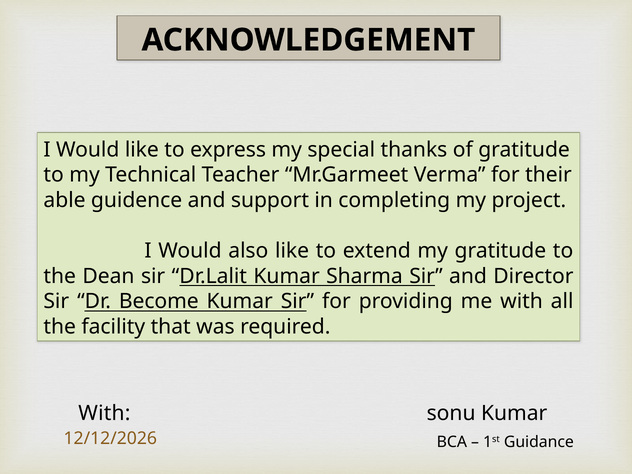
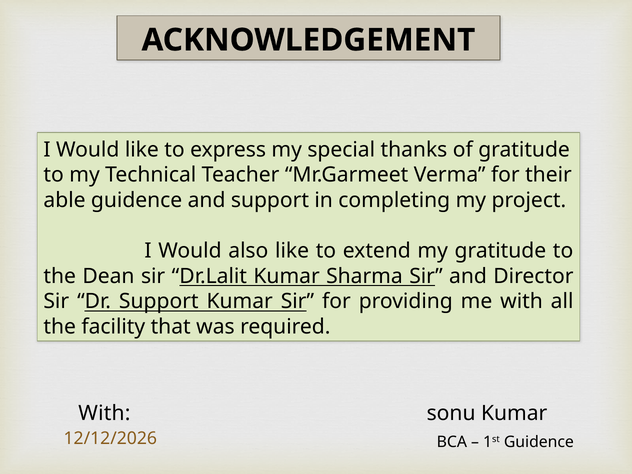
Dr Become: Become -> Support (159, 301)
1st Guidance: Guidance -> Guidence (539, 442)
